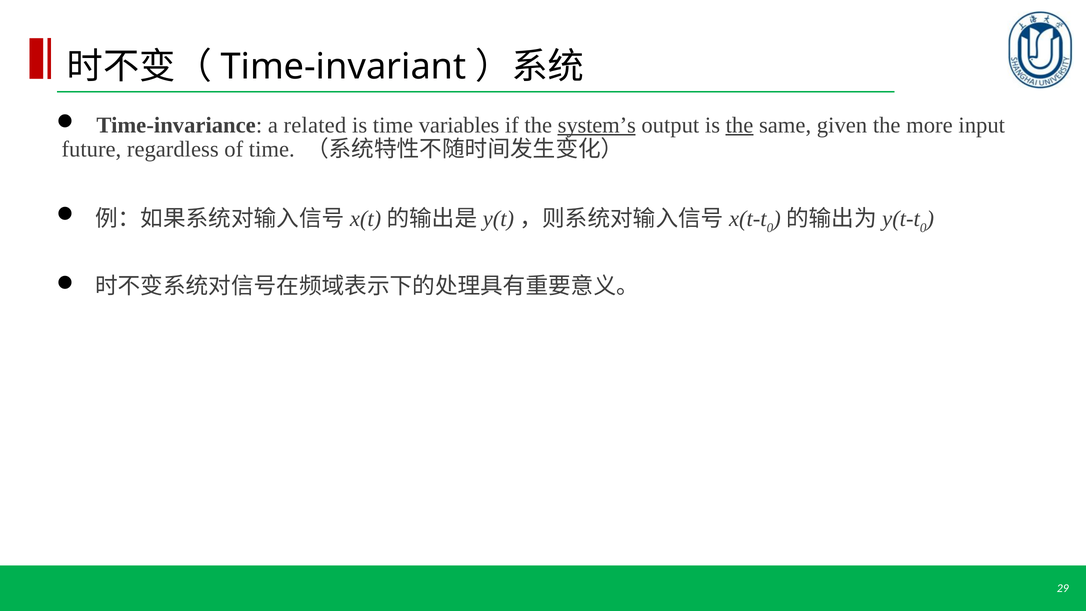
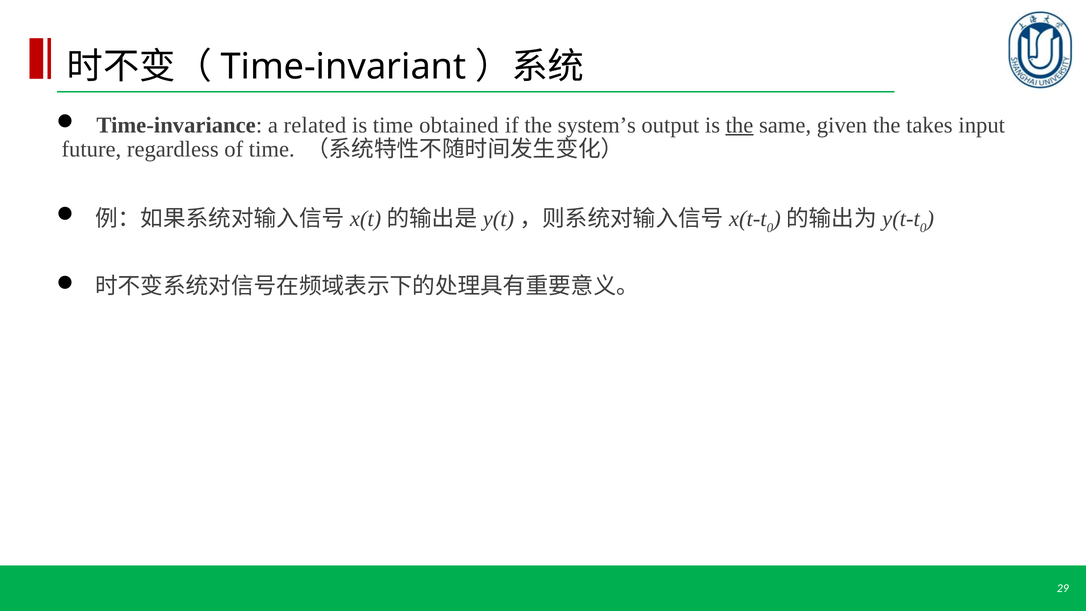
variables: variables -> obtained (459, 125)
system’s underline: present -> none (597, 125)
more: more -> takes (929, 125)
